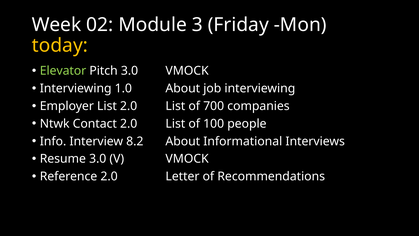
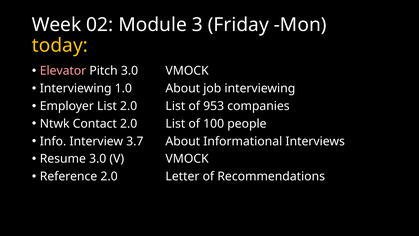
Elevator colour: light green -> pink (63, 71)
700: 700 -> 953 (214, 106)
8.2: 8.2 -> 3.7 (135, 141)
